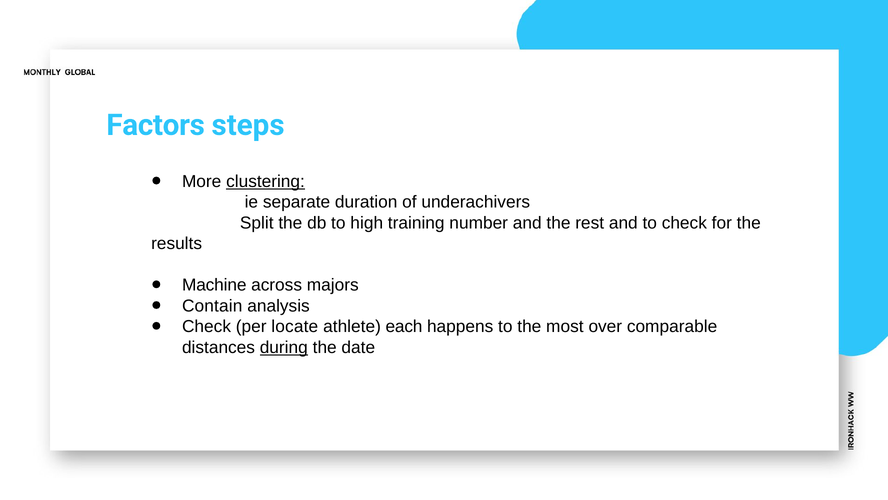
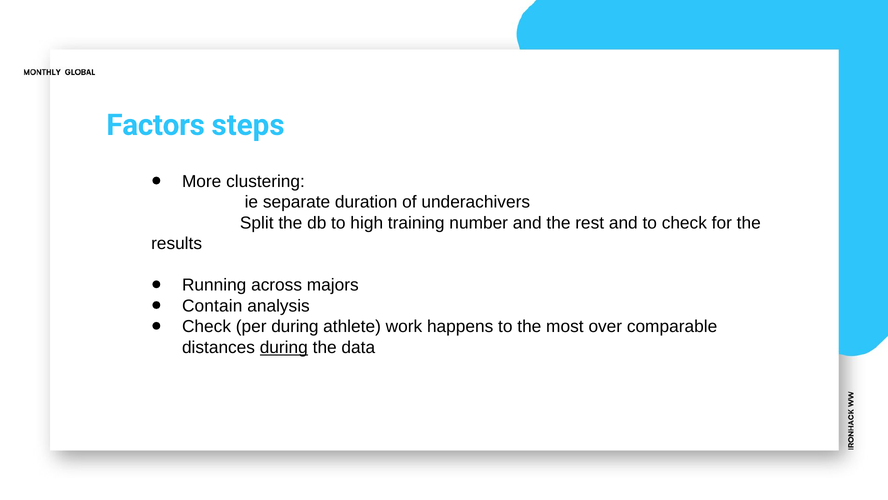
clustering underline: present -> none (266, 181)
Machine: Machine -> Running (214, 285)
per locate: locate -> during (295, 326)
each: each -> work (404, 326)
date: date -> data (358, 347)
